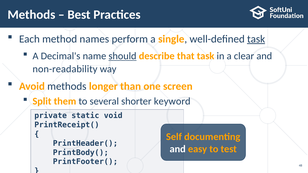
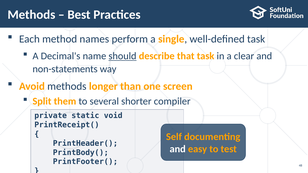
task underline: present -> none (256, 39)
non-readability: non-readability -> non-statements (65, 69)
keyword: keyword -> compiler (172, 102)
